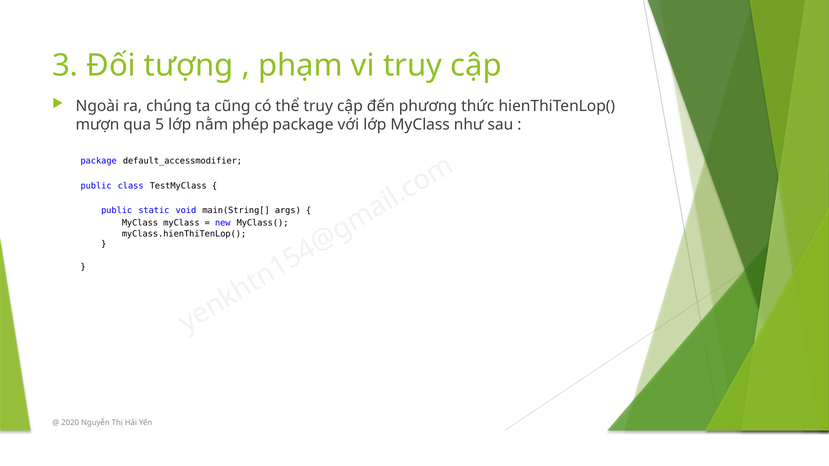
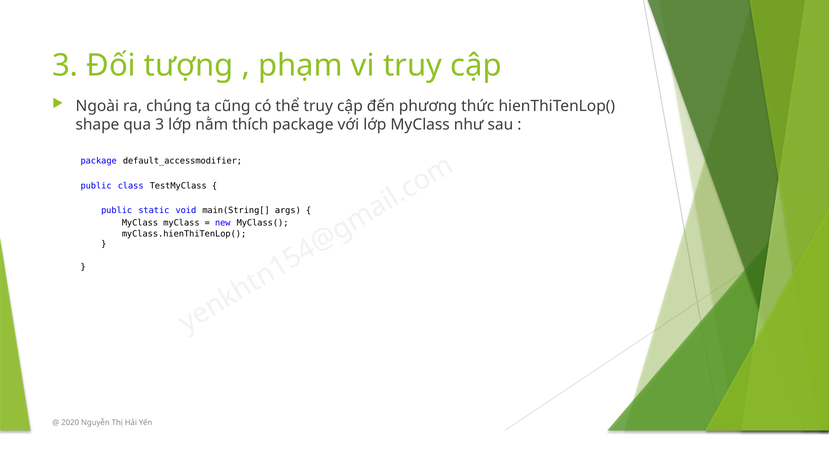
mượn: mượn -> shape (97, 125)
qua 5: 5 -> 3 (160, 125)
phép: phép -> thích (250, 125)
